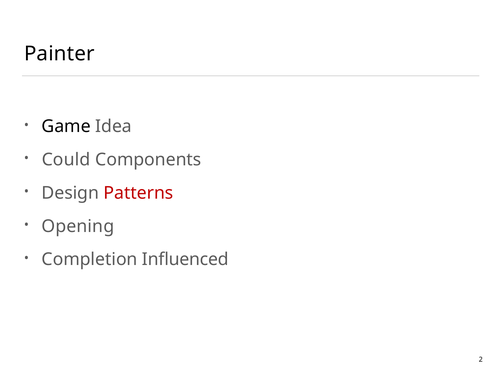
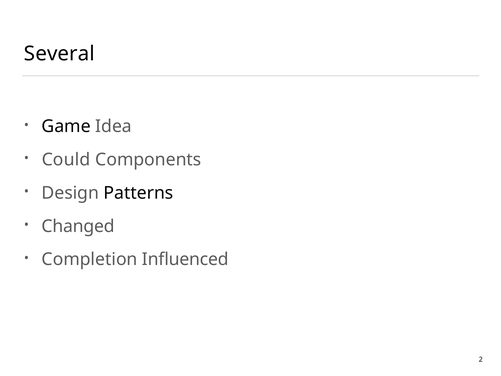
Painter: Painter -> Several (59, 54)
Patterns colour: red -> black (138, 193)
Opening: Opening -> Changed (78, 226)
